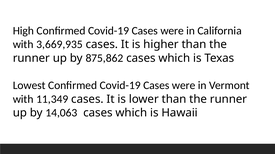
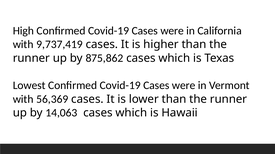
3,669,935: 3,669,935 -> 9,737,419 (60, 45)
11,349: 11,349 -> 56,369 (52, 100)
